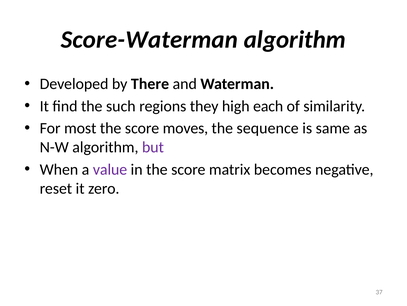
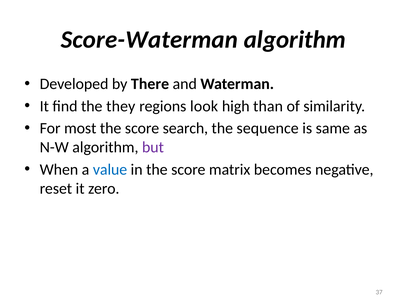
such: such -> they (121, 106)
they: they -> look (204, 106)
each: each -> than (268, 106)
moves: moves -> search (185, 128)
value colour: purple -> blue (110, 169)
